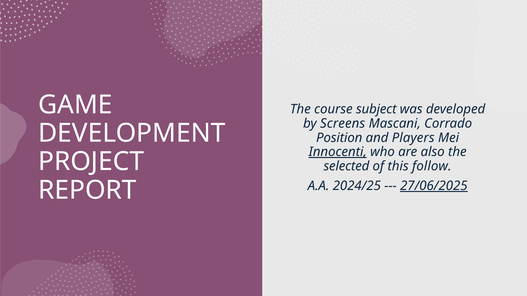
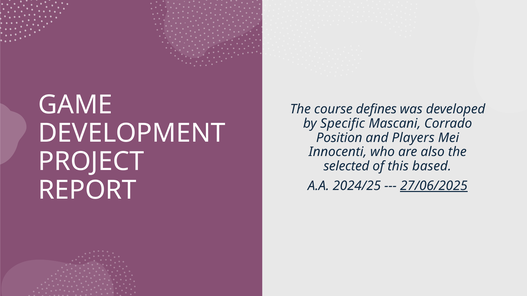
subject: subject -> defines (376, 109)
Screens: Screens -> Specific (343, 124)
Innocenti underline: present -> none (338, 152)
follow: follow -> based (432, 166)
